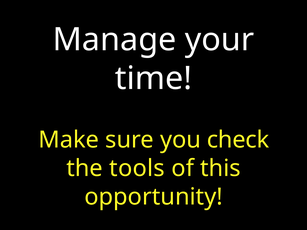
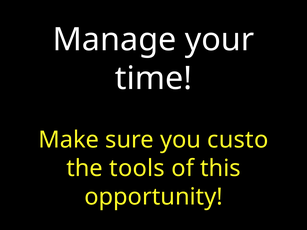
check: check -> custo (238, 140)
